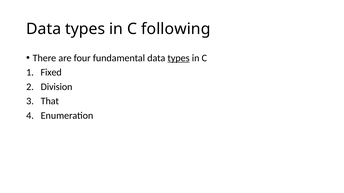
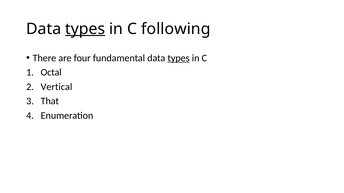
types underline: none -> present (85, 29)
Fixed: Fixed -> Octal (51, 73)
Division: Division -> Vertical (57, 87)
